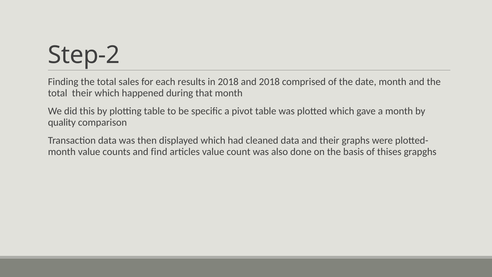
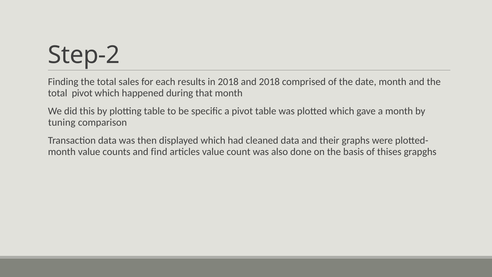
total their: their -> pivot (82, 93)
quality: quality -> tuning (62, 122)
